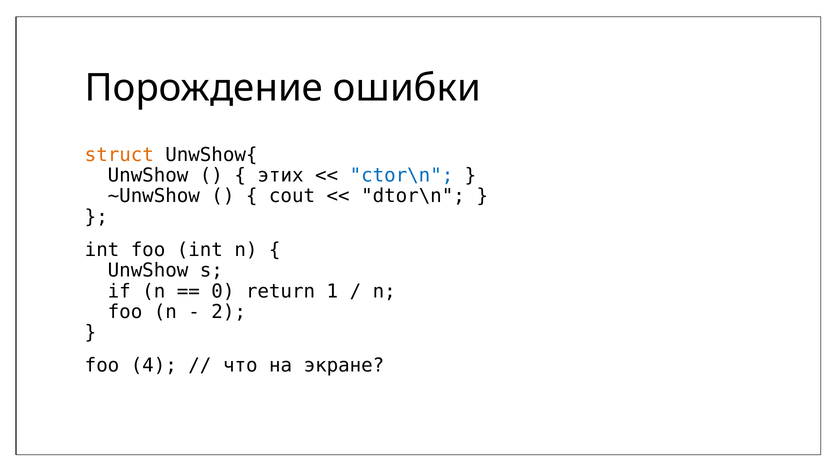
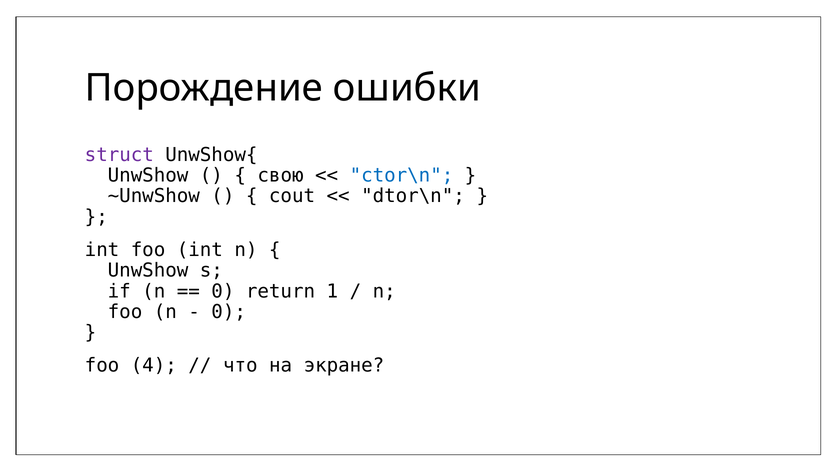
struct colour: orange -> purple (119, 155)
этих: этих -> свою (281, 175)
2: 2 -> 0 (229, 312)
